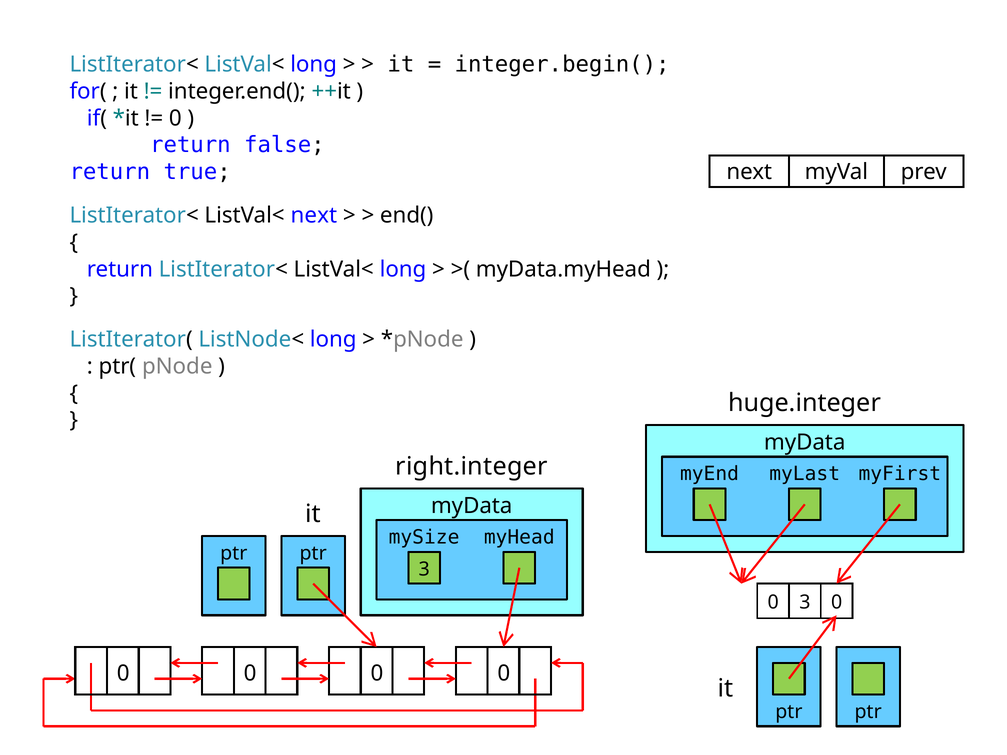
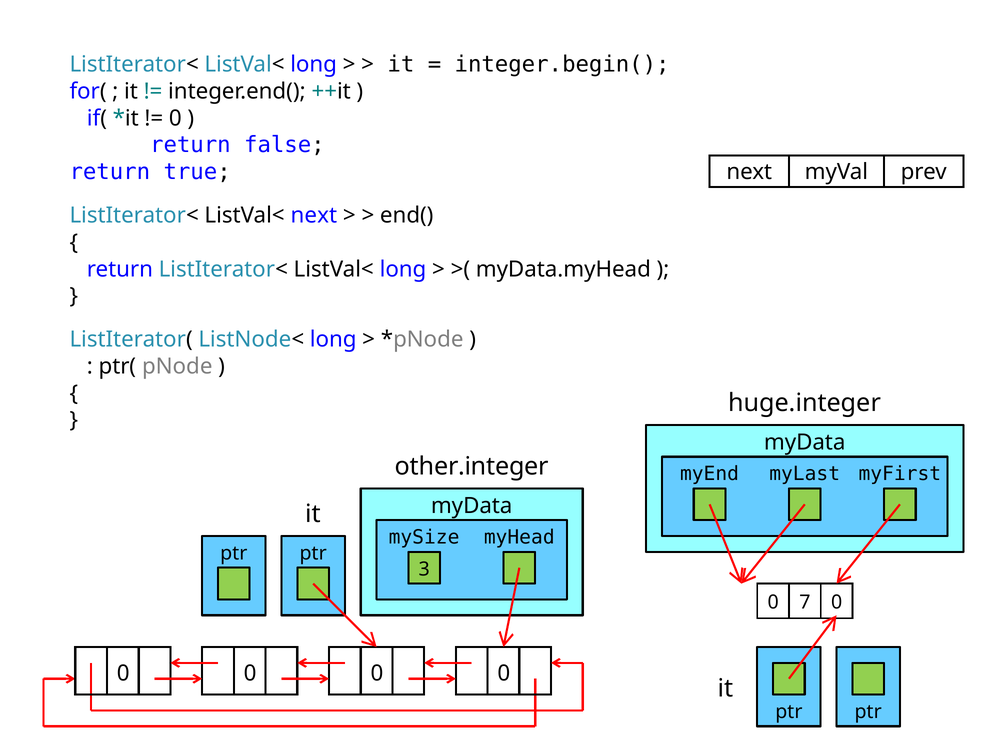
right.integer: right.integer -> other.integer (472, 467)
0 3: 3 -> 7 (805, 602)
